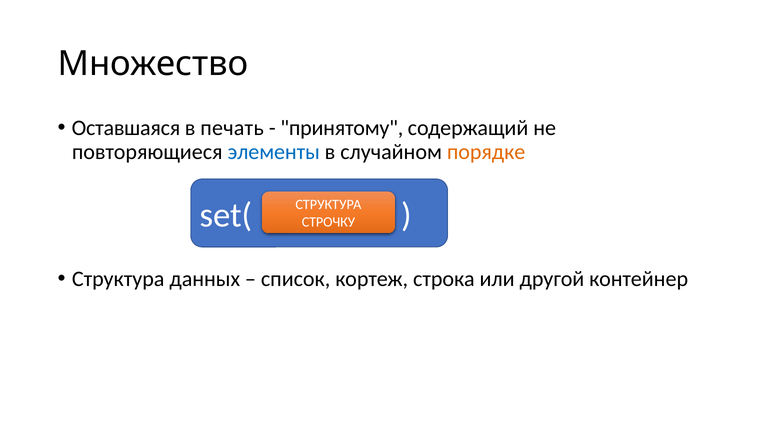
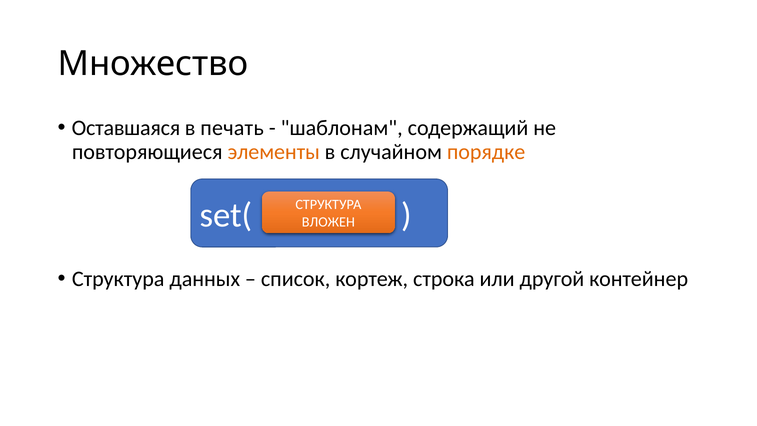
принятому: принятому -> шаблонам (342, 128)
элементы colour: blue -> orange (274, 152)
СТРОЧКУ: СТРОЧКУ -> ВЛОЖЕН (328, 222)
